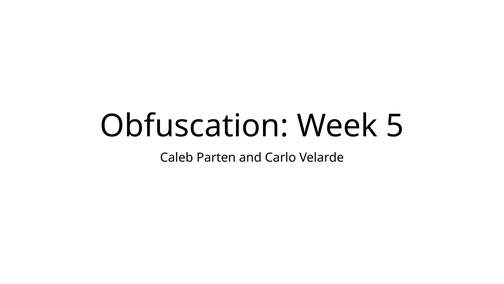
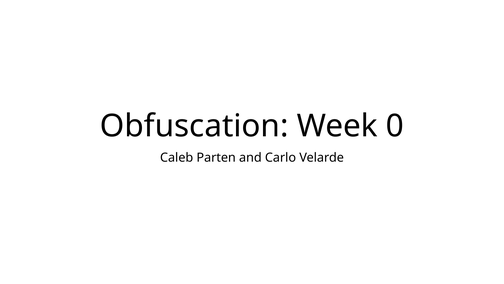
5: 5 -> 0 (395, 126)
